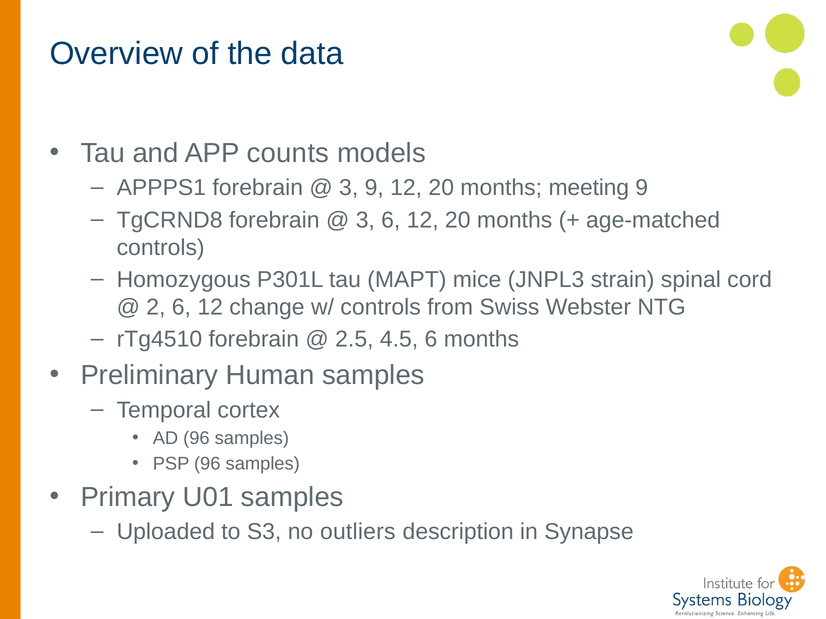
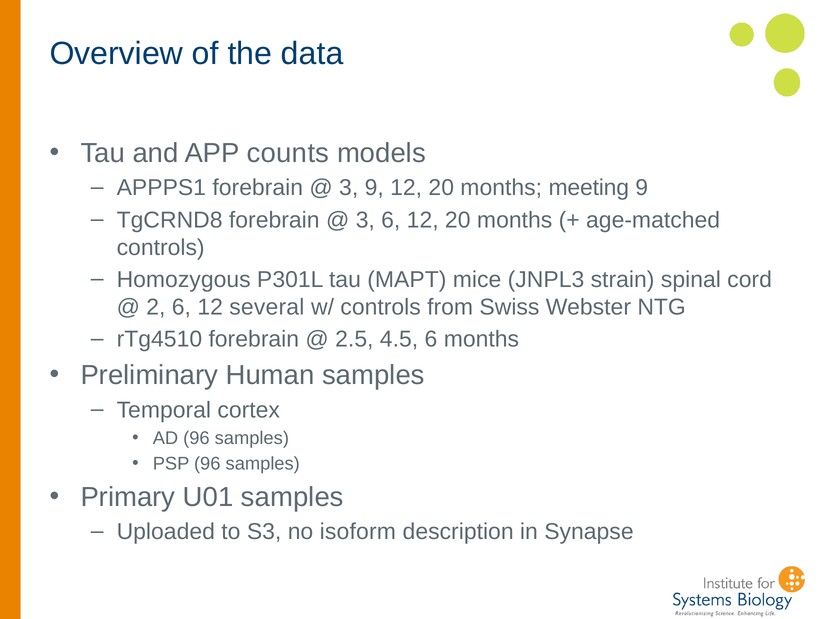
change: change -> several (267, 307)
outliers: outliers -> isoform (358, 532)
